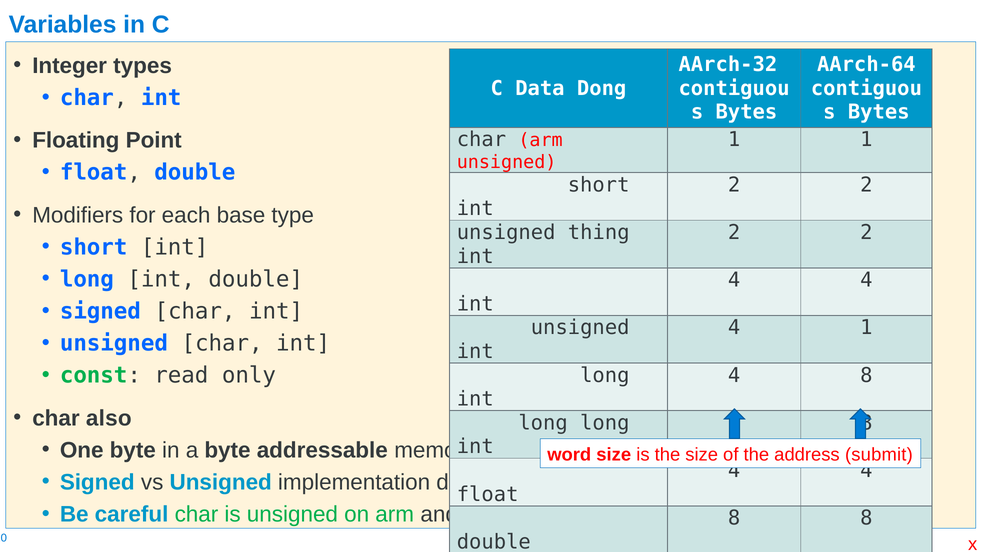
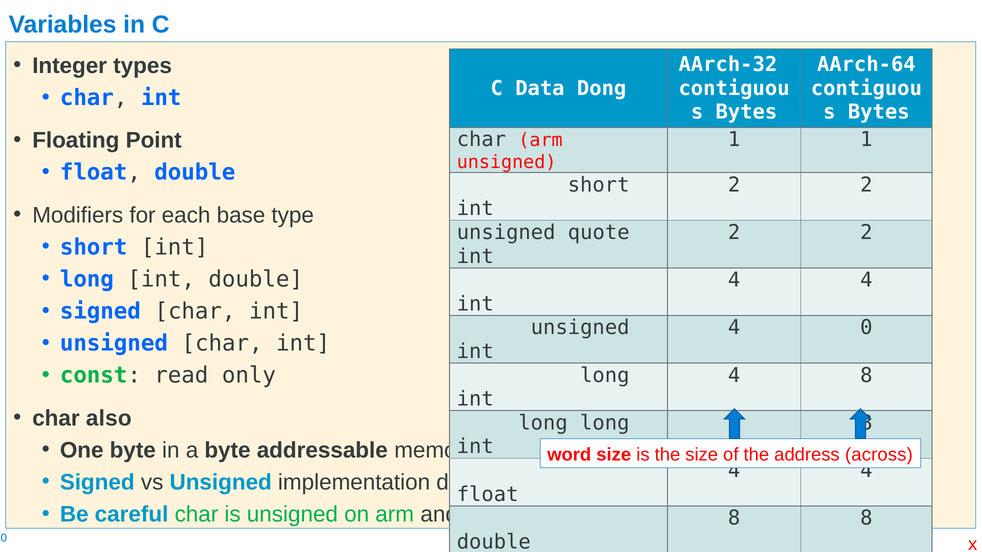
thing: thing -> quote (599, 233)
4 1: 1 -> 0 (866, 328)
submit: submit -> across (879, 455)
